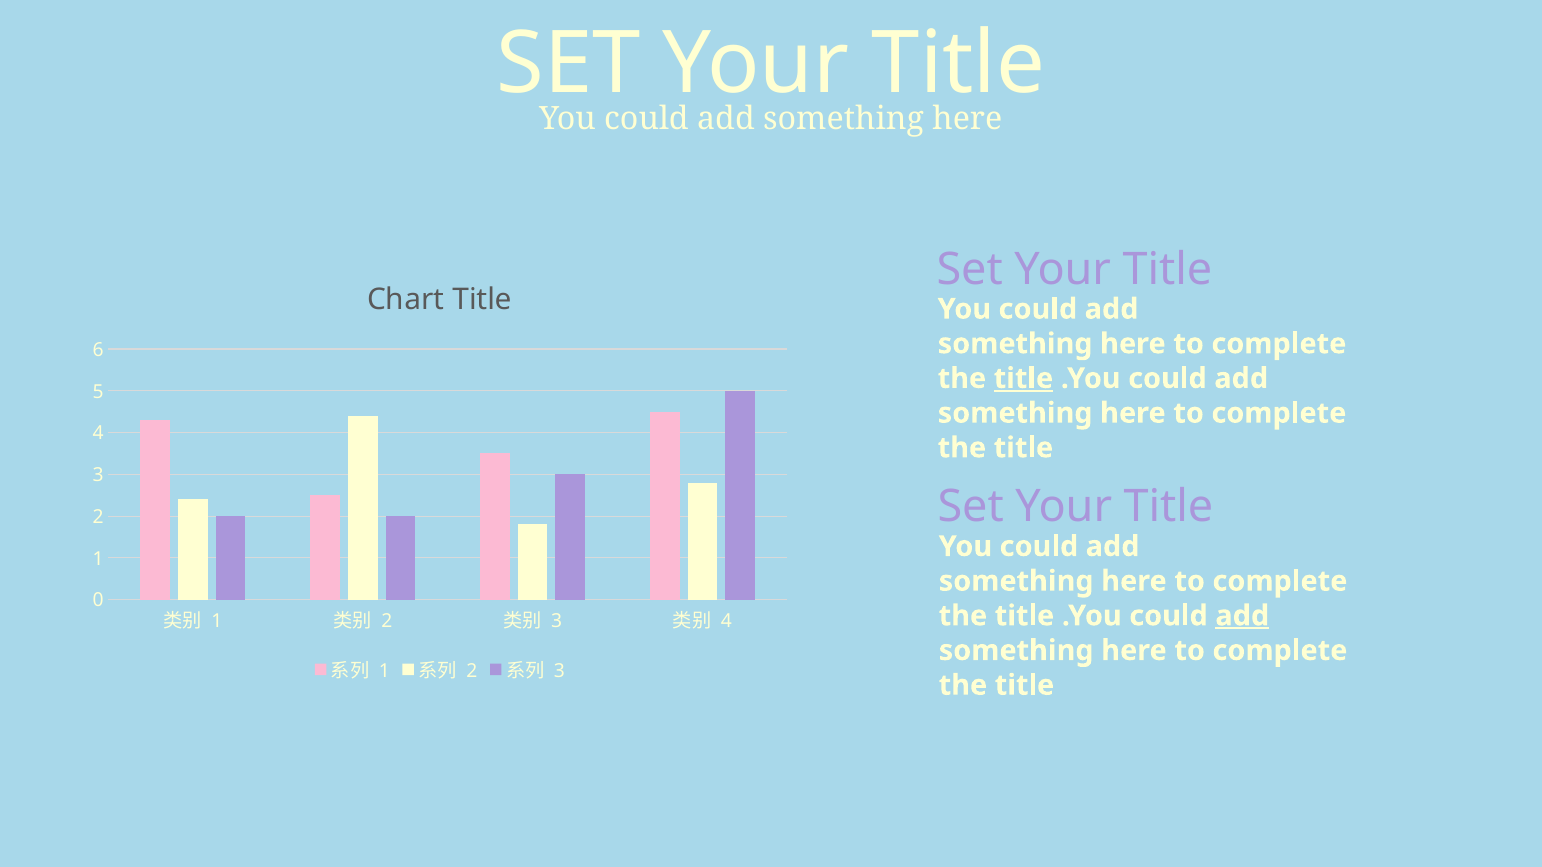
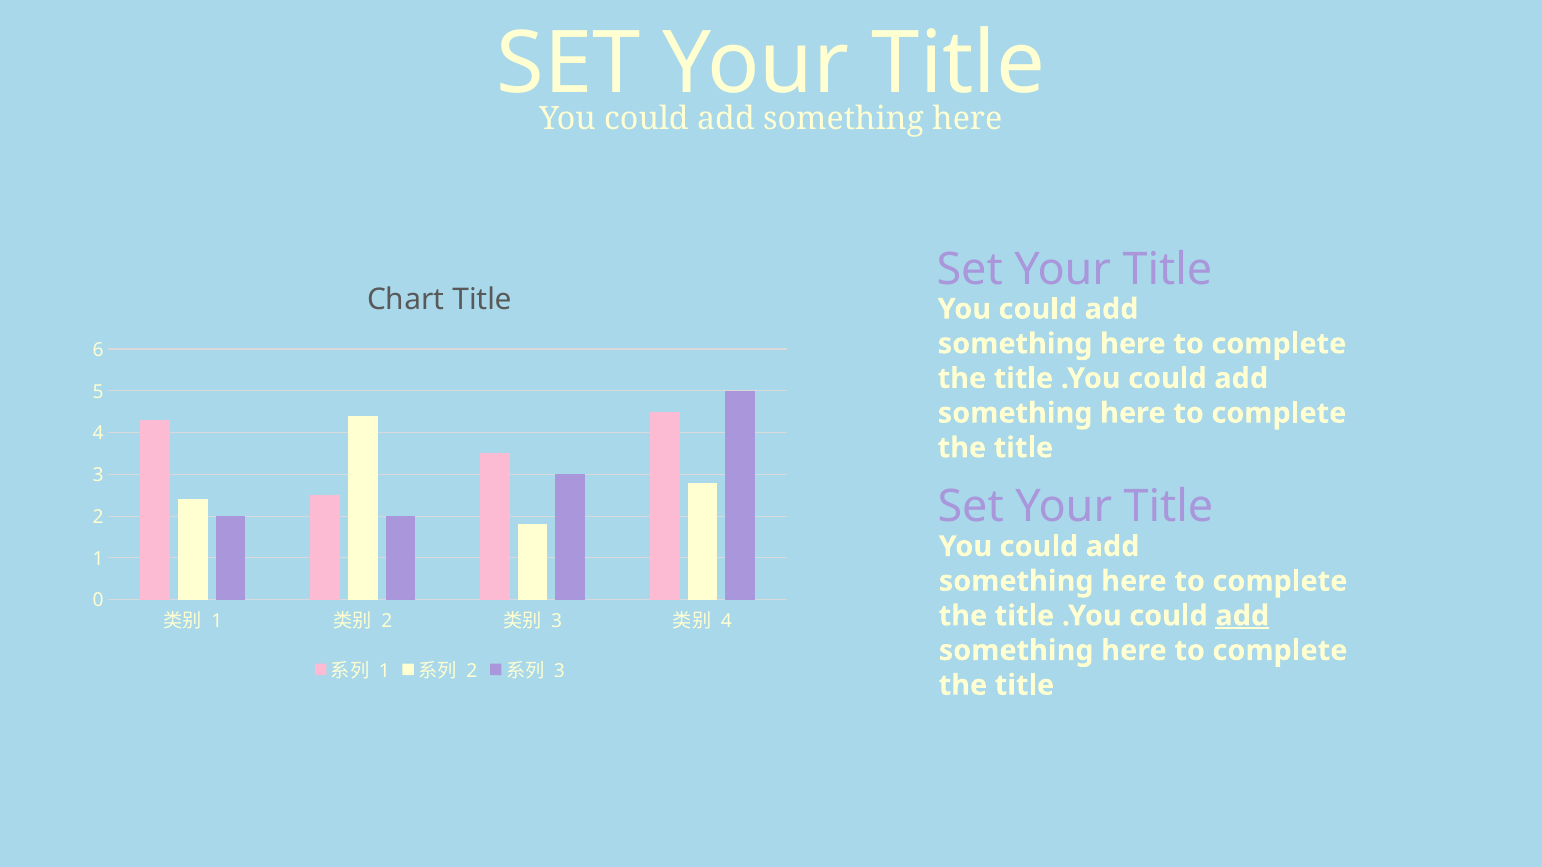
title underline: present -> none (1023, 379)
